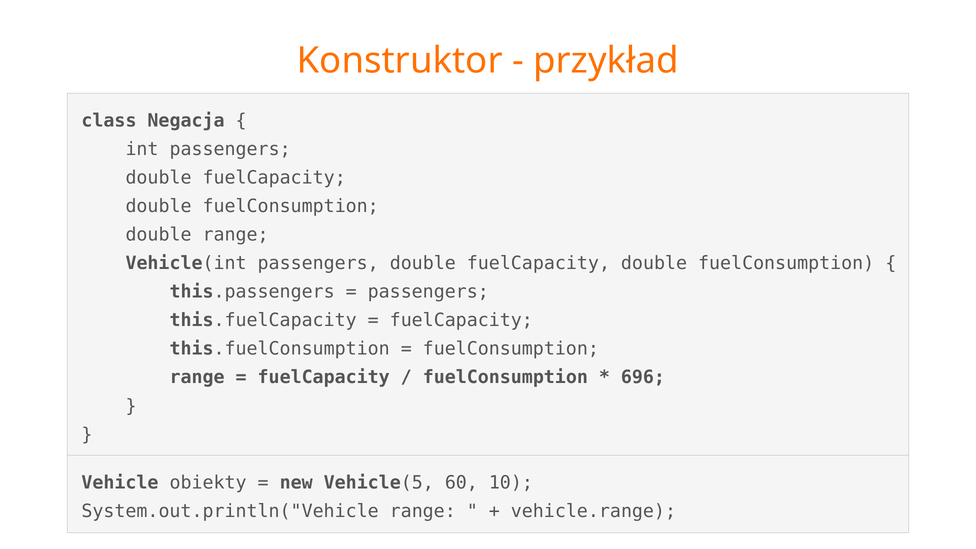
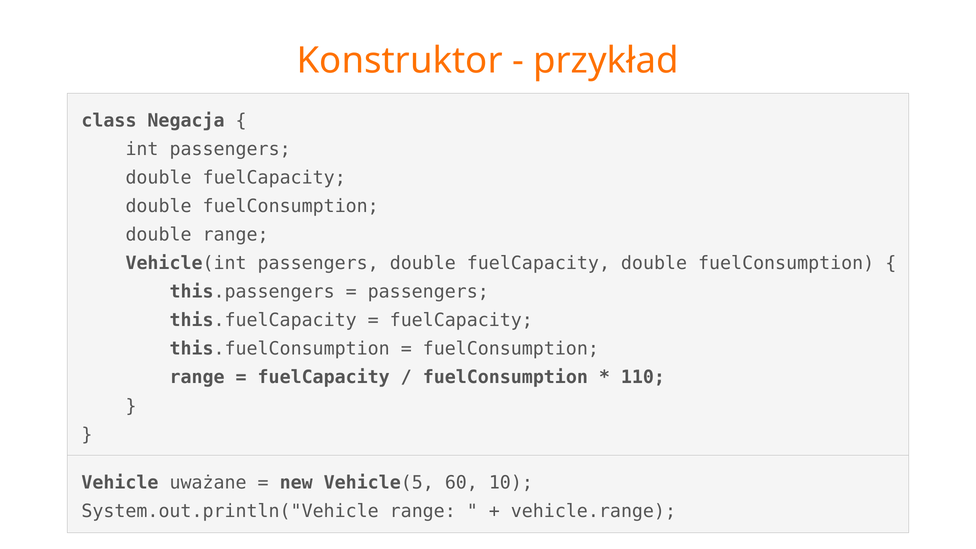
696: 696 -> 110 (643, 377)
obiekty: obiekty -> uważane (208, 483)
